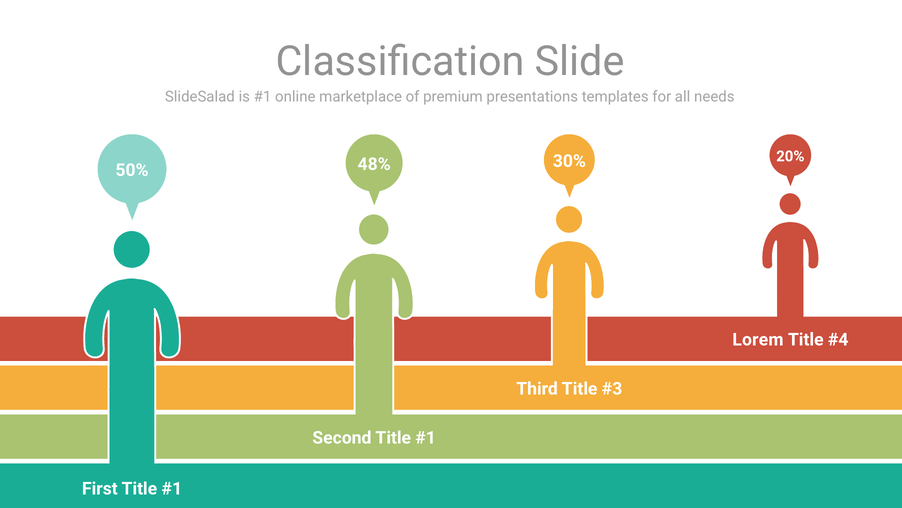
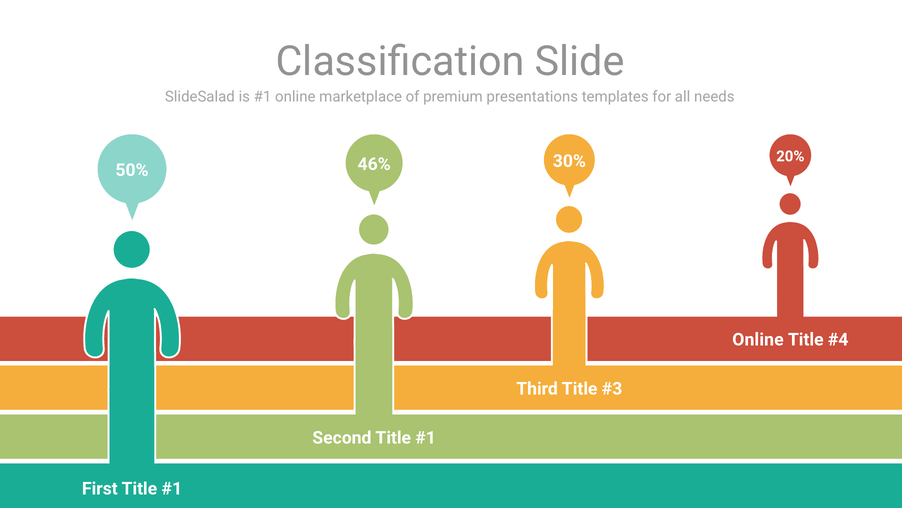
48%: 48% -> 46% (374, 164)
Lorem: Lorem -> Online (758, 339)
